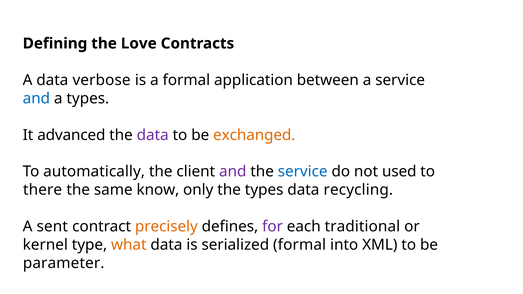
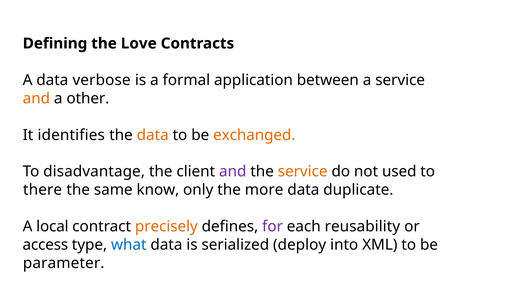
and colour: blue -> orange (36, 98)
a types: types -> other (88, 98)
advanced: advanced -> identifies (71, 135)
data colour: purple -> orange (153, 135)
automatically: automatically -> disadvantage (94, 172)
service colour: blue -> orange (303, 172)
the types: types -> more (264, 190)
recycling: recycling -> duplicate (358, 190)
sent: sent -> local (52, 227)
traditional: traditional -> reusability (362, 227)
kernel: kernel -> access (45, 245)
what colour: orange -> blue (129, 245)
serialized formal: formal -> deploy (300, 245)
